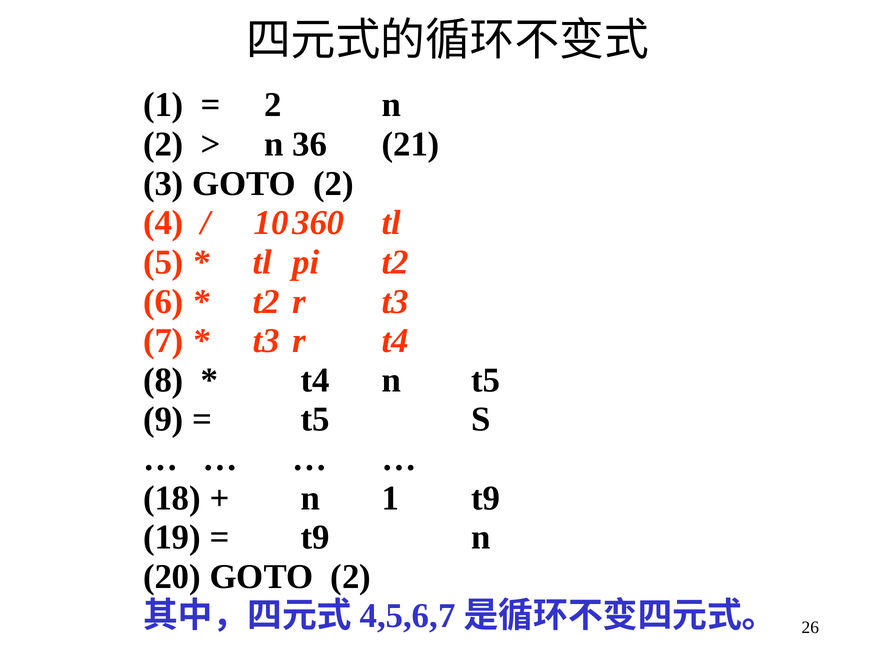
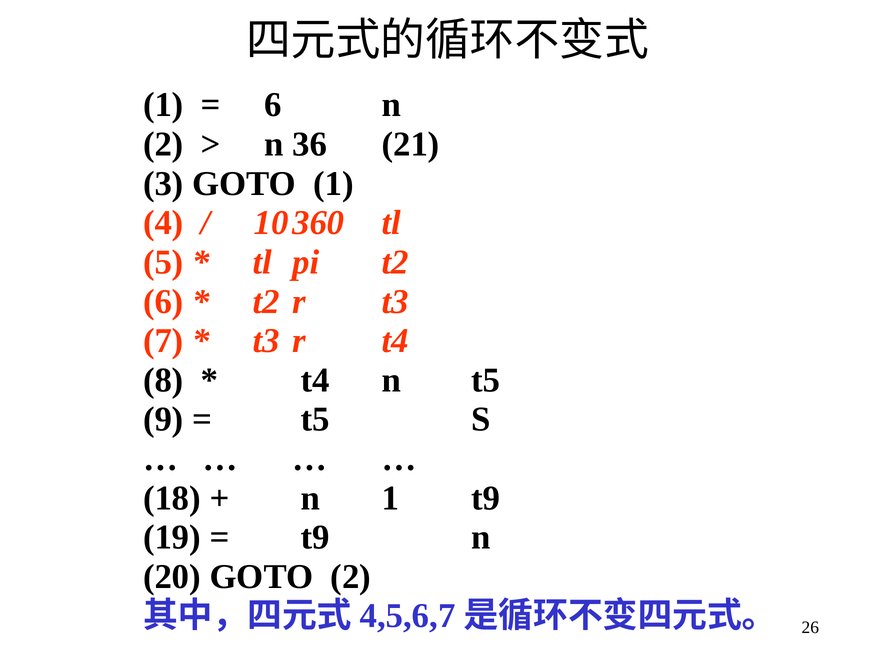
2: 2 -> 6 (273, 105)
3 GOTO 2: 2 -> 1 (333, 184)
